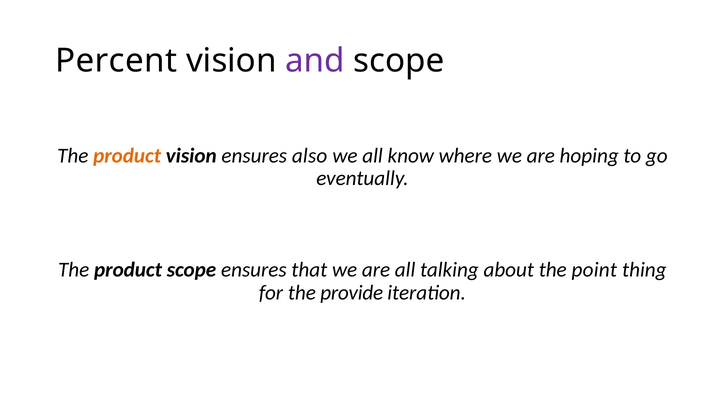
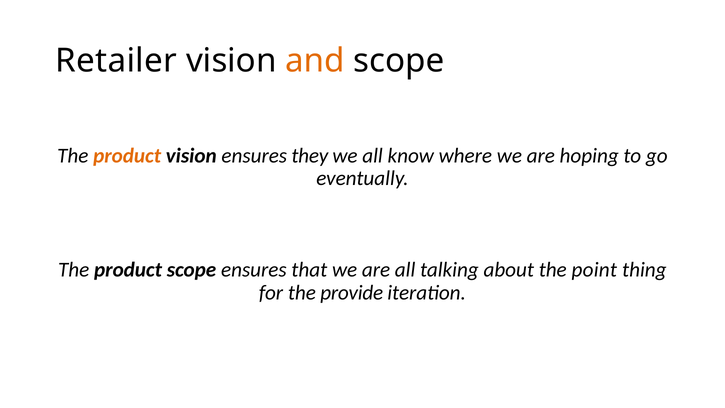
Percent: Percent -> Retailer (116, 61)
and colour: purple -> orange (315, 61)
also: also -> they (310, 156)
